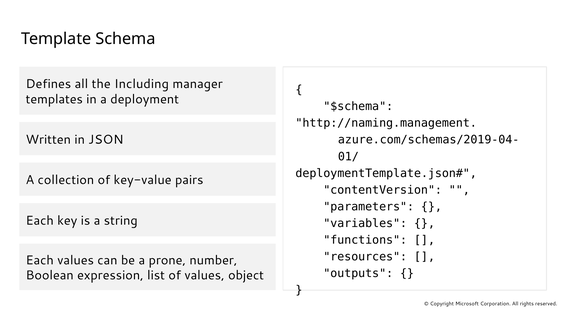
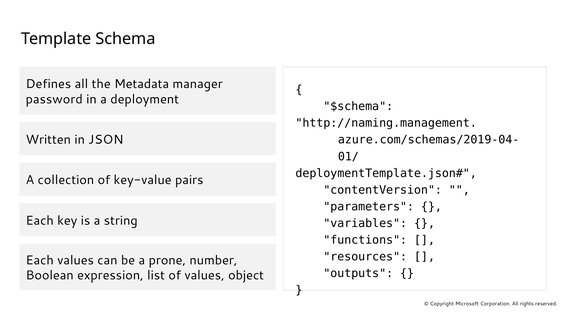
Including: Including -> Metadata (142, 84)
templates: templates -> password (54, 99)
